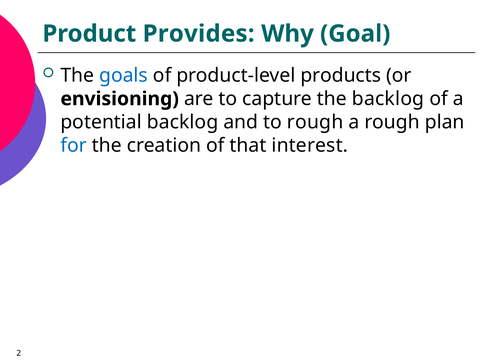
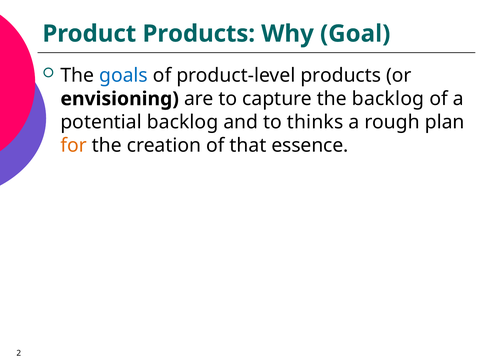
Product Provides: Provides -> Products (199, 34)
to rough: rough -> thinks (315, 122)
for colour: blue -> orange (74, 145)
interest: interest -> essence (310, 145)
